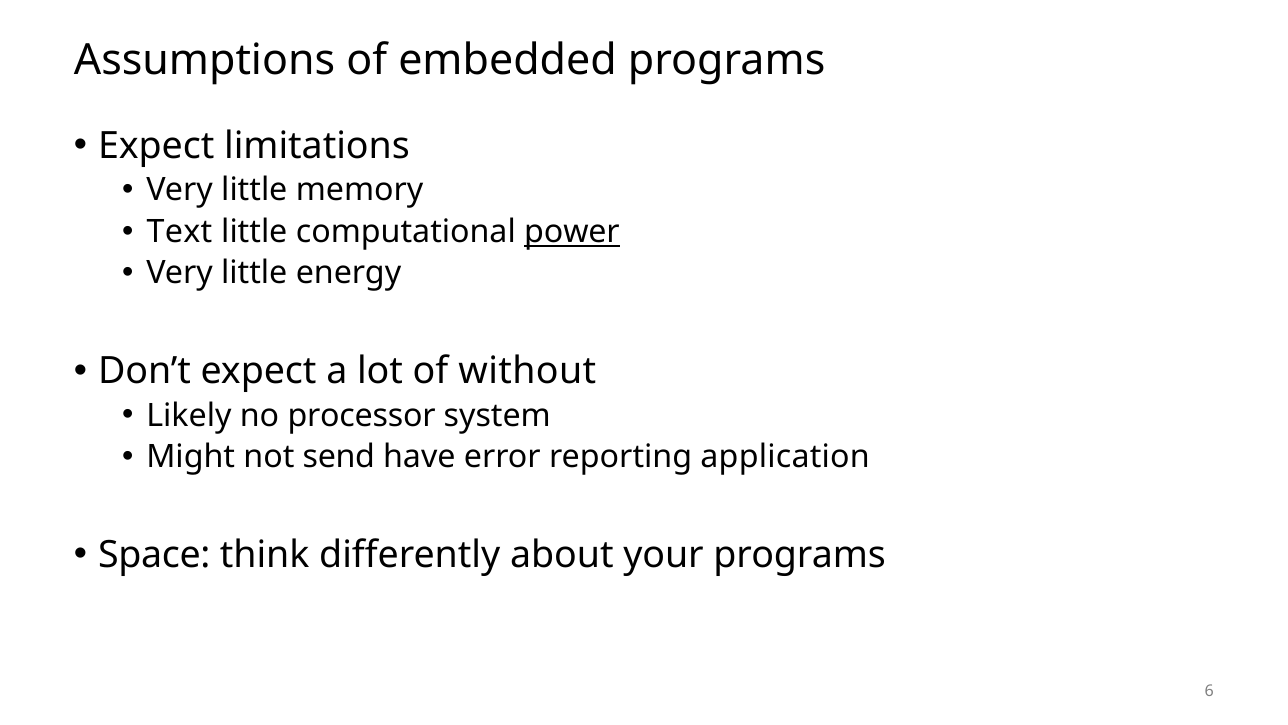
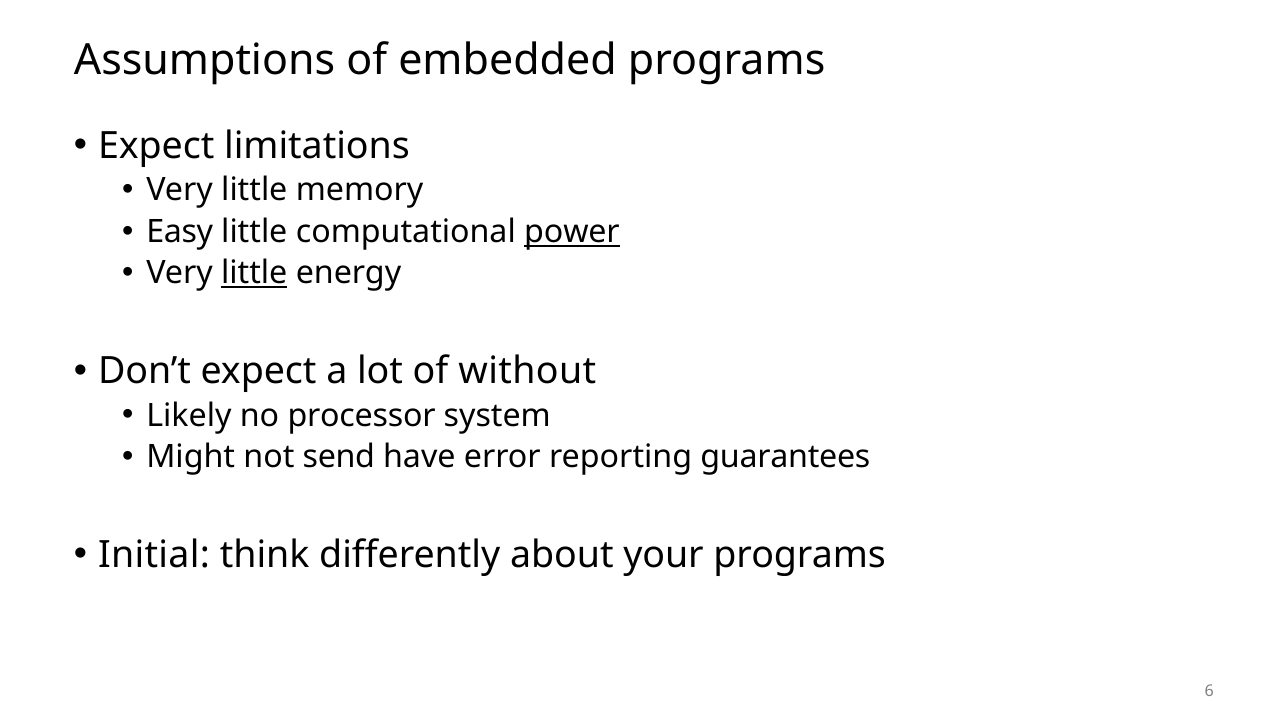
Text: Text -> Easy (180, 232)
little underline: none -> present (254, 273)
application: application -> guarantees (785, 457)
Space: Space -> Initial (154, 555)
